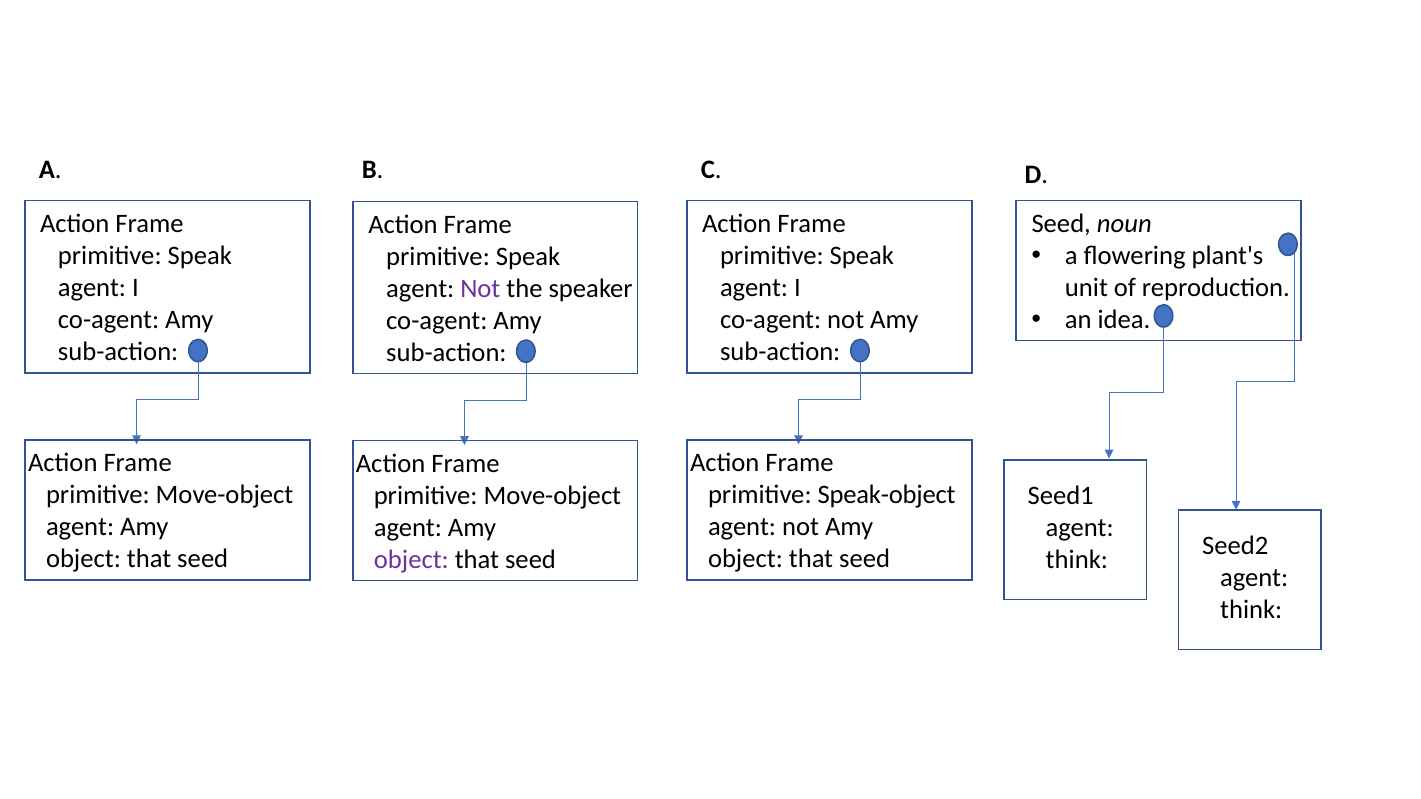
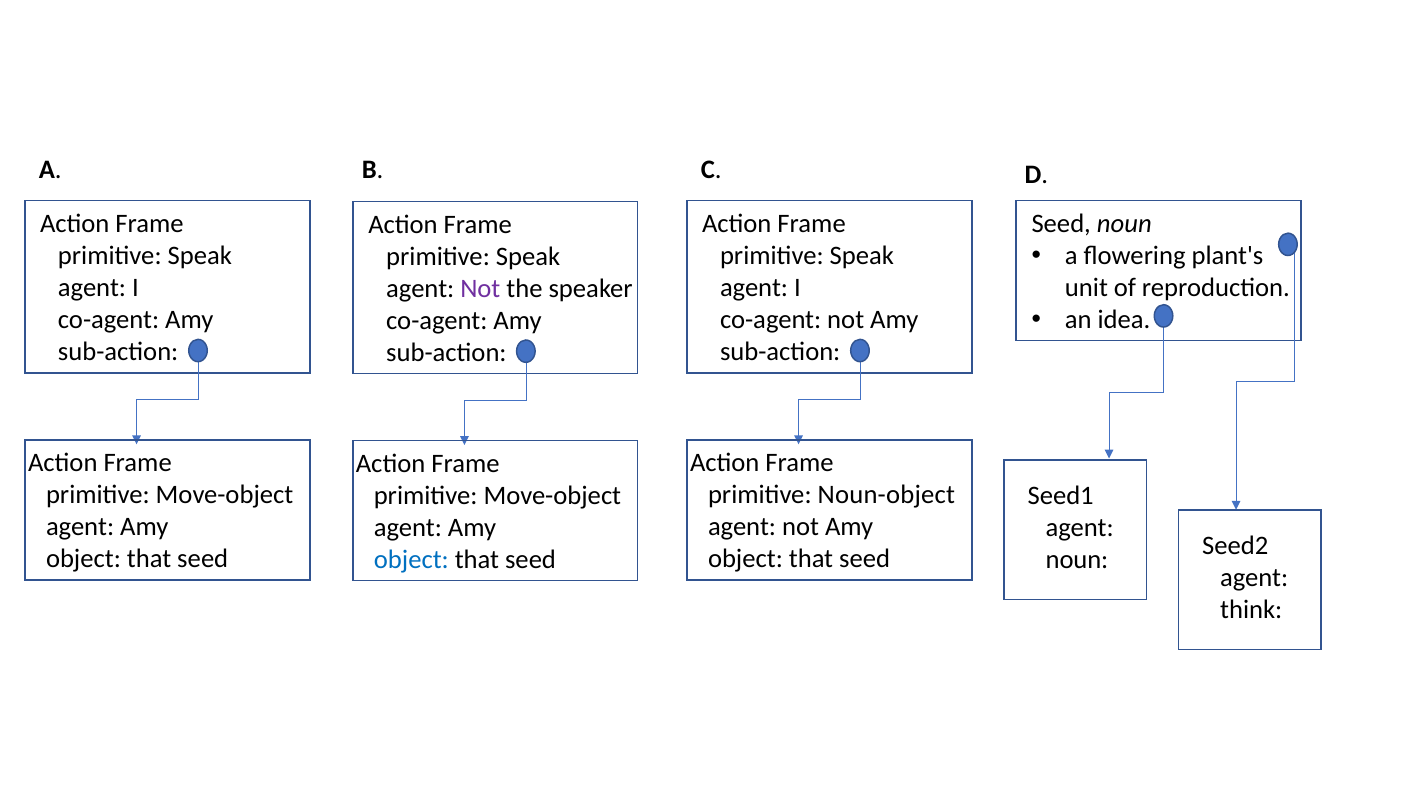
Speak-object: Speak-object -> Noun-object (886, 495)
object colour: purple -> blue (411, 560)
think: think -> noun (1077, 560)
